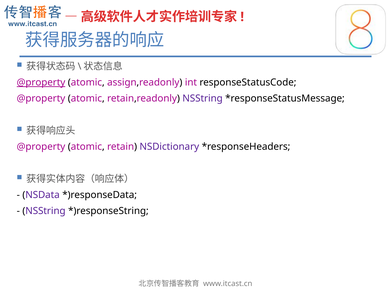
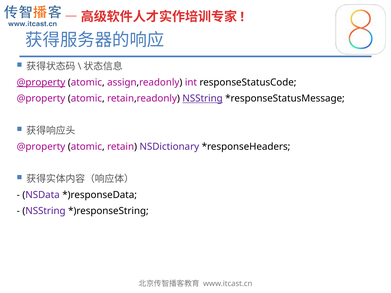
NSString underline: none -> present (203, 99)
